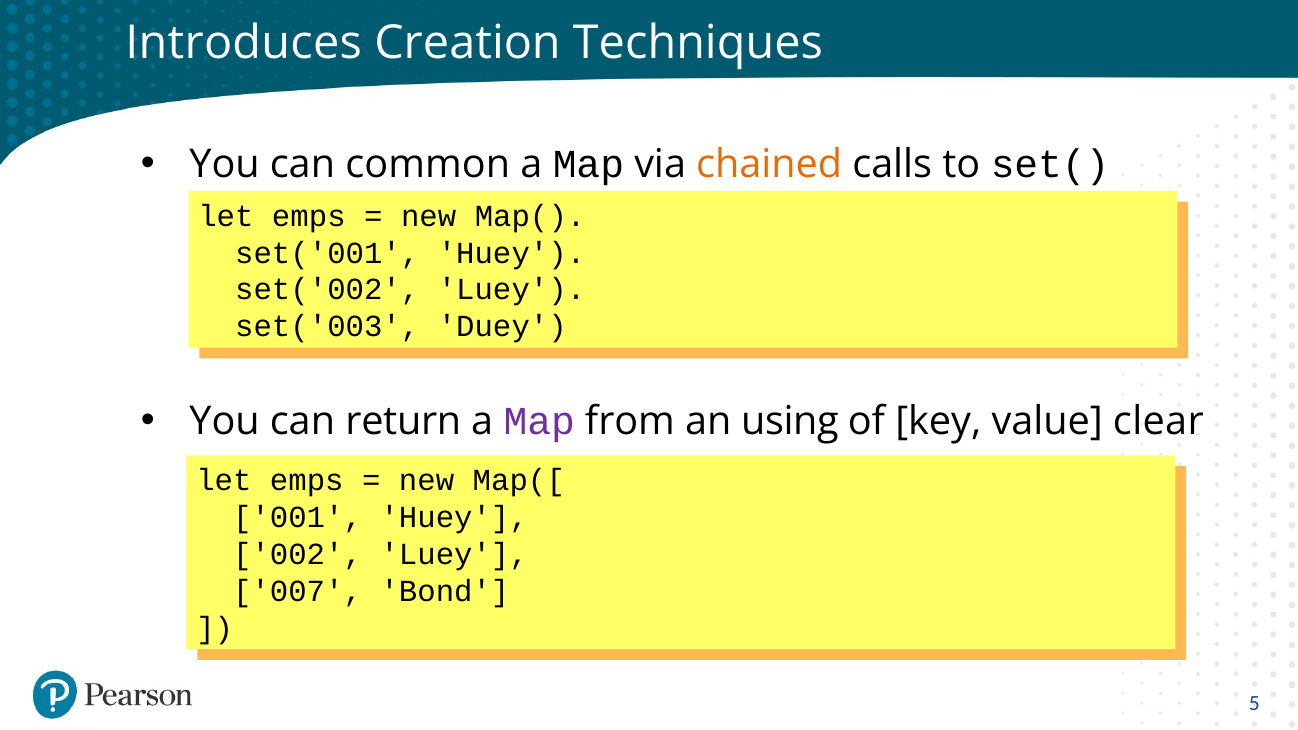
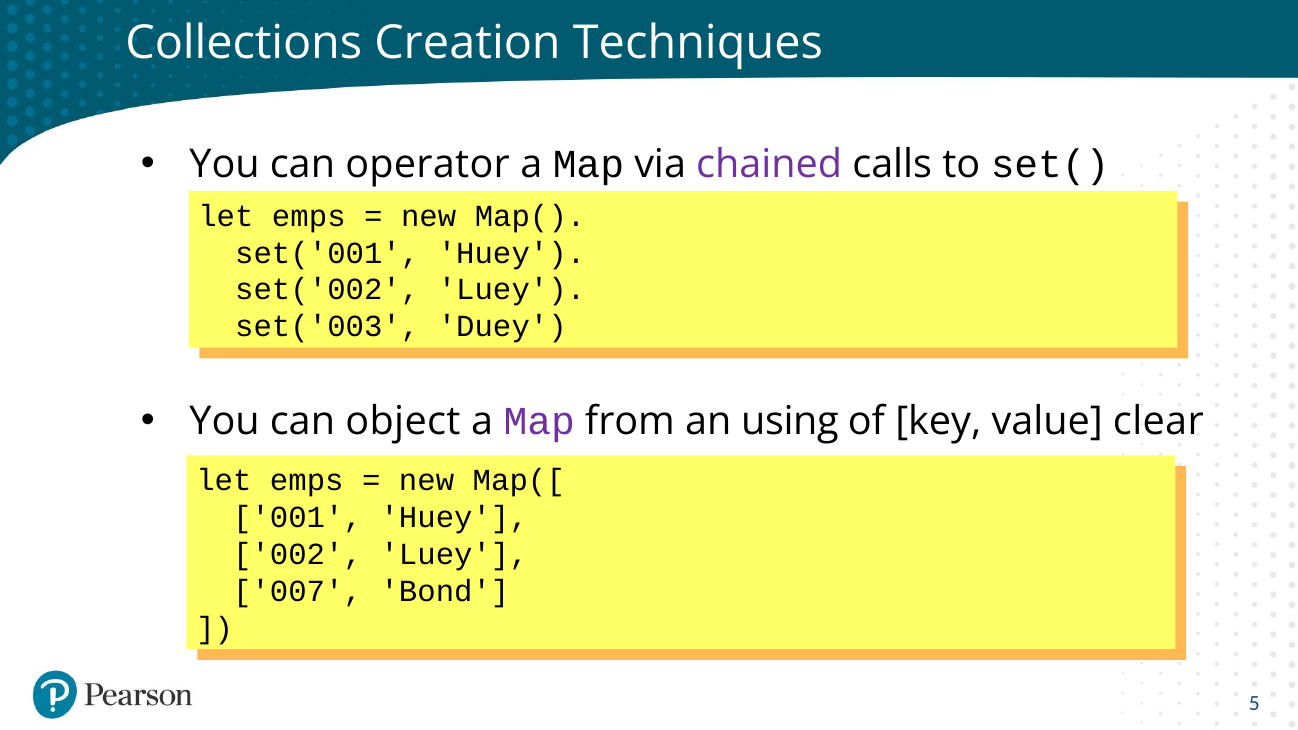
Introduces: Introduces -> Collections (244, 43)
common: common -> operator (428, 164)
chained colour: orange -> purple (769, 164)
return: return -> object (403, 422)
